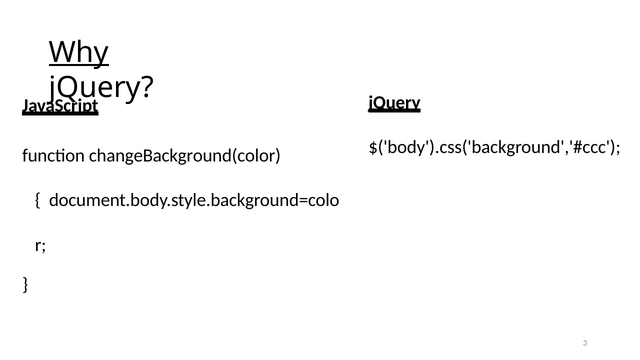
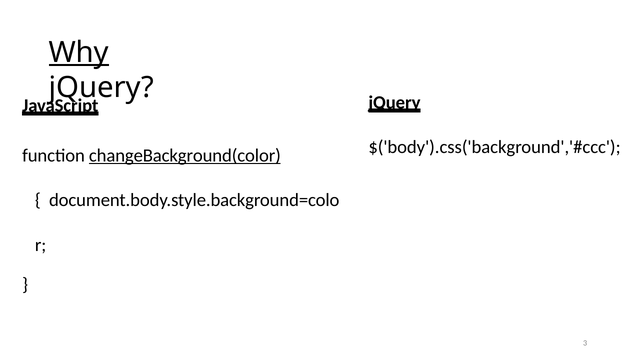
changeBackground(color underline: none -> present (185, 155)
